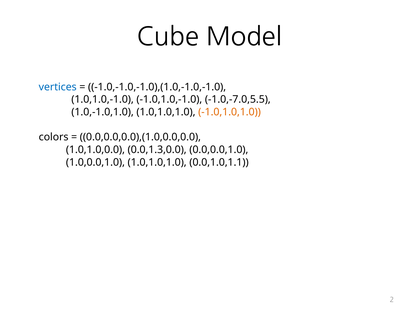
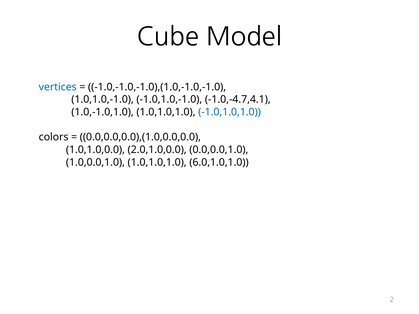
-1.0,-7.0,5.5: -1.0,-7.0,5.5 -> -1.0,-4.7,4.1 (238, 100)
-1.0,1.0,1.0 colour: orange -> blue (230, 112)
0.0,1.3,0.0: 0.0,1.3,0.0 -> 2.0,1.0,0.0 (157, 150)
0.0,1.0,1.1: 0.0,1.0,1.1 -> 6.0,1.0,1.0 (219, 162)
